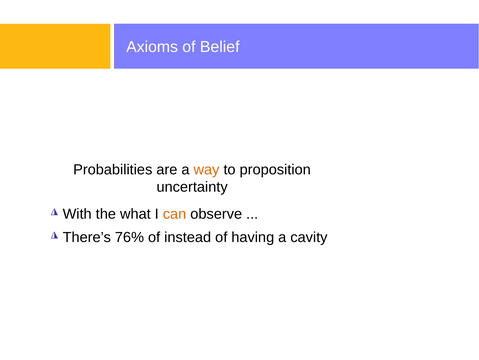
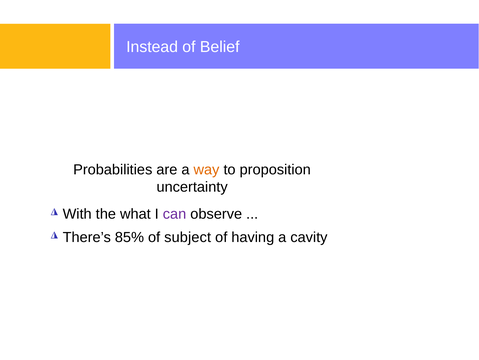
Axioms: Axioms -> Instead (152, 47)
can colour: orange -> purple (175, 214)
76%: 76% -> 85% (129, 237)
instead: instead -> subject (188, 237)
